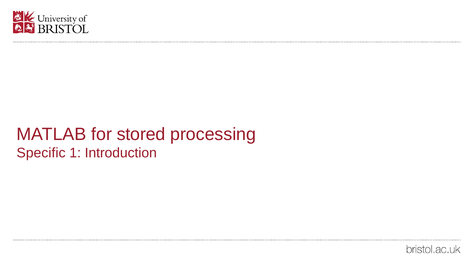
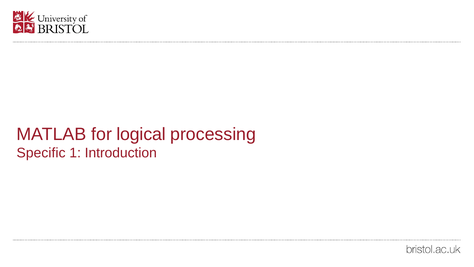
stored: stored -> logical (141, 134)
